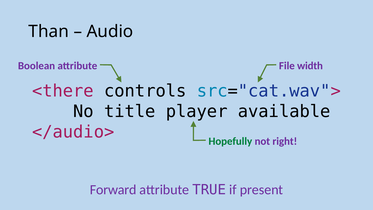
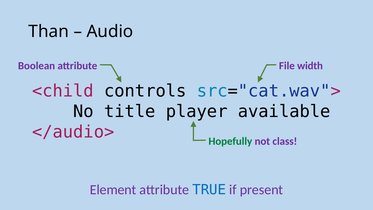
<there: <there -> <child (63, 91)
right: right -> class (285, 141)
Forward: Forward -> Element (113, 190)
TRUE colour: purple -> blue (209, 190)
